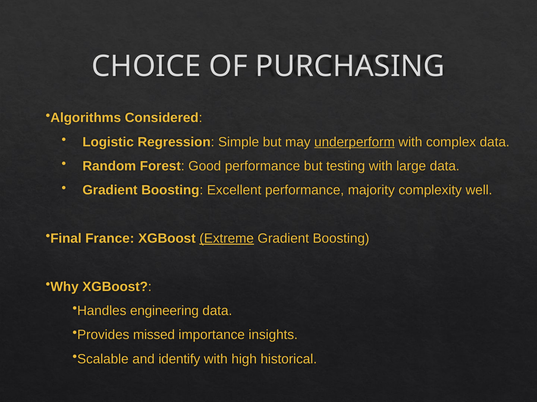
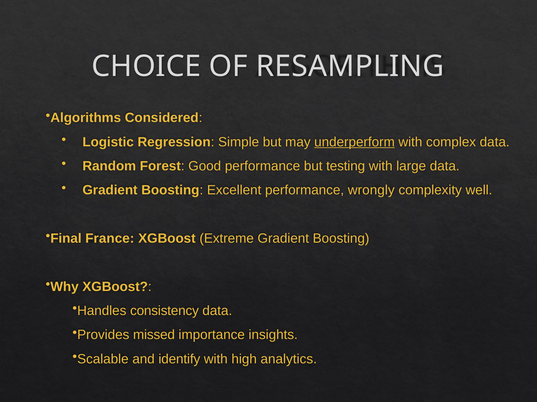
PURCHASING: PURCHASING -> RESAMPLING (350, 66)
majority: majority -> wrongly (371, 191)
Extreme underline: present -> none (227, 239)
engineering: engineering -> consistency (164, 311)
historical: historical -> analytics (289, 360)
